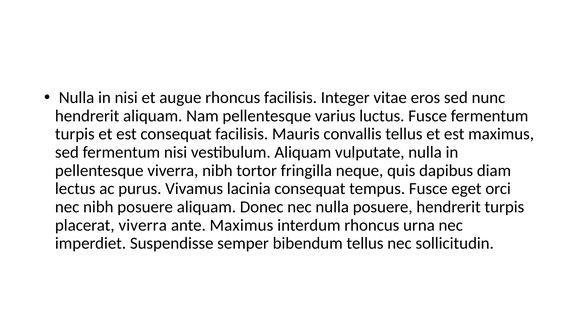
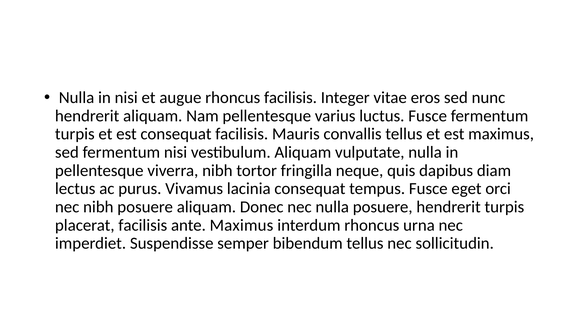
placerat viverra: viverra -> facilisis (143, 226)
